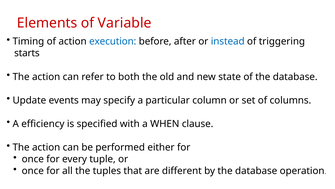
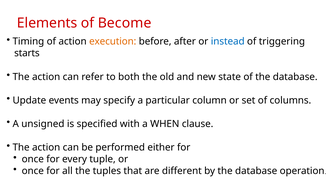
Variable: Variable -> Become (125, 23)
execution colour: blue -> orange (113, 41)
efficiency: efficiency -> unsigned (43, 123)
